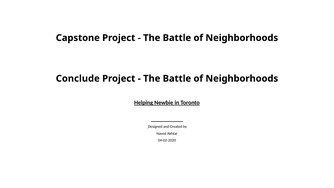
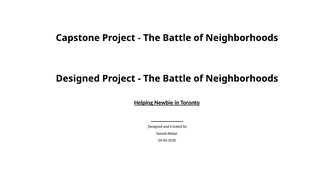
Conclude: Conclude -> Designed (78, 78)
